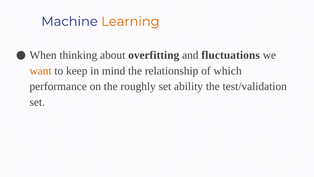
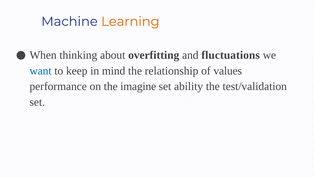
want colour: orange -> blue (41, 71)
which: which -> values (228, 71)
roughly: roughly -> imagine (138, 86)
